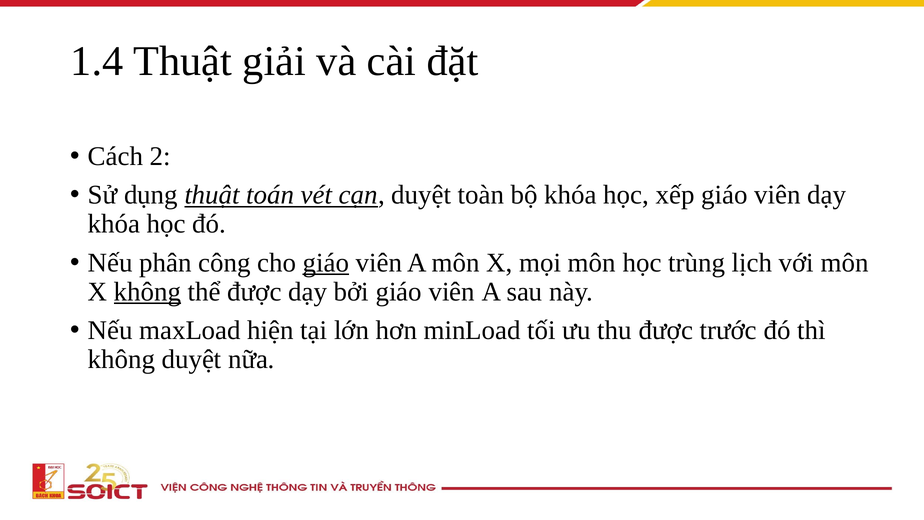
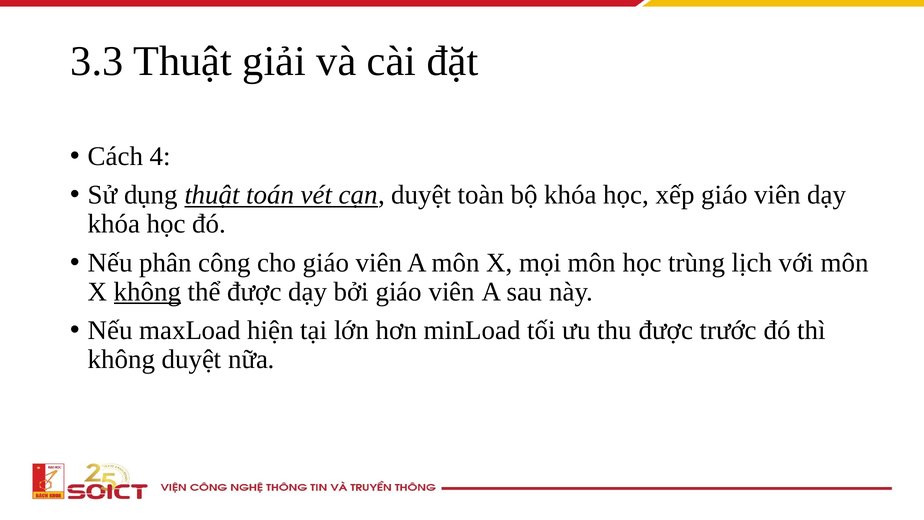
1.4: 1.4 -> 3.3 (97, 61)
2: 2 -> 4 (160, 156)
giáo underline: present -> none (326, 263)
